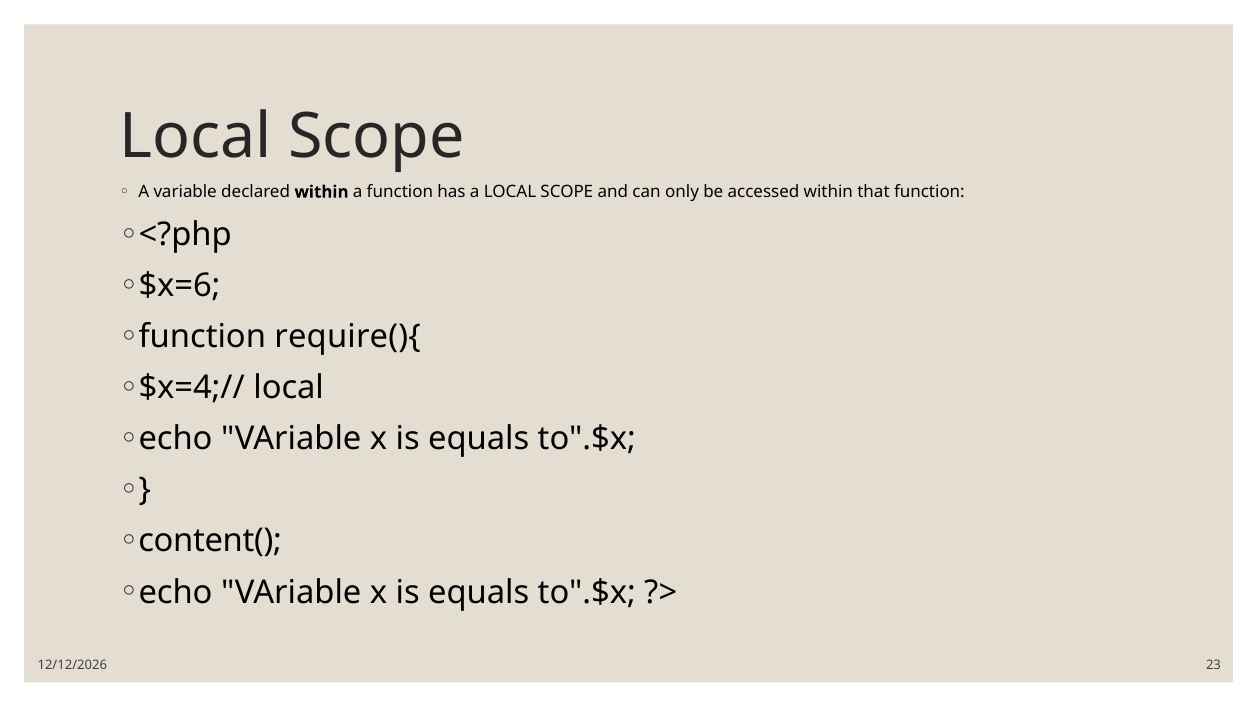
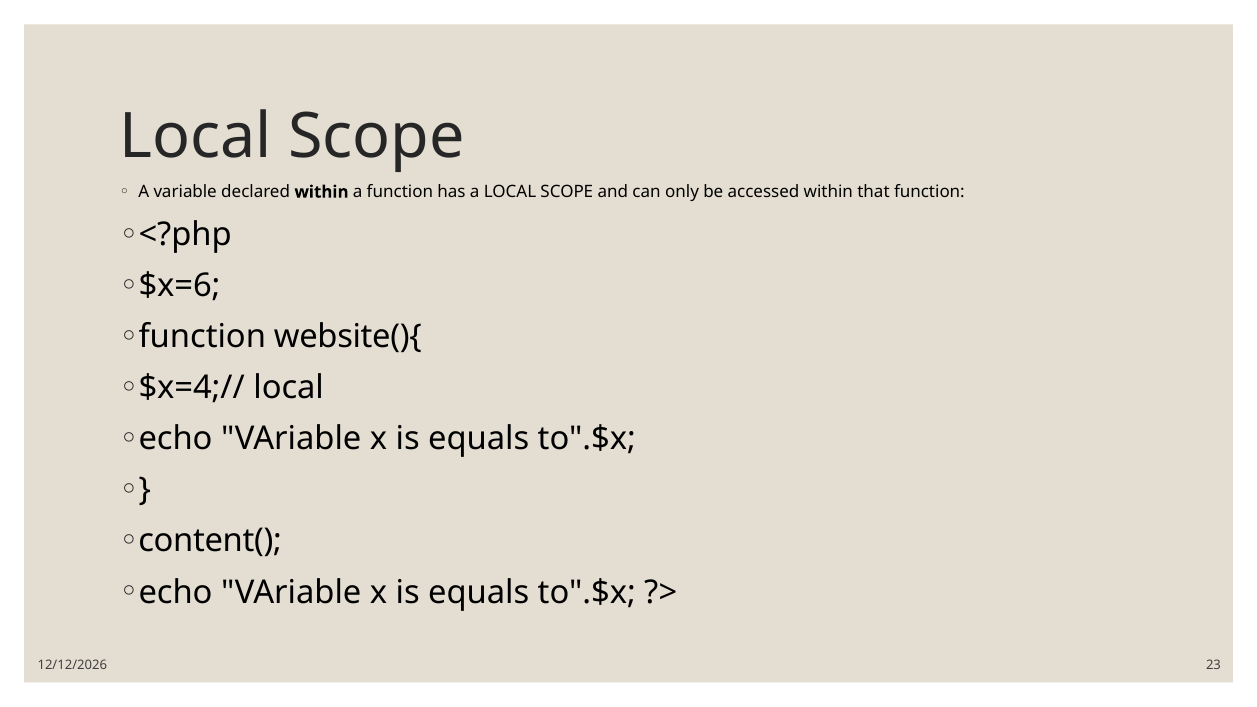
require(){: require(){ -> website(){ (348, 337)
